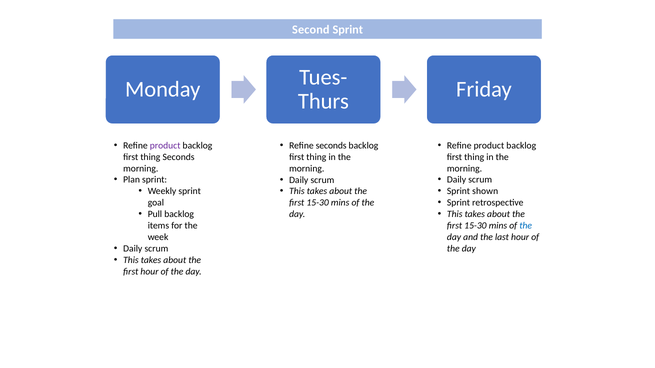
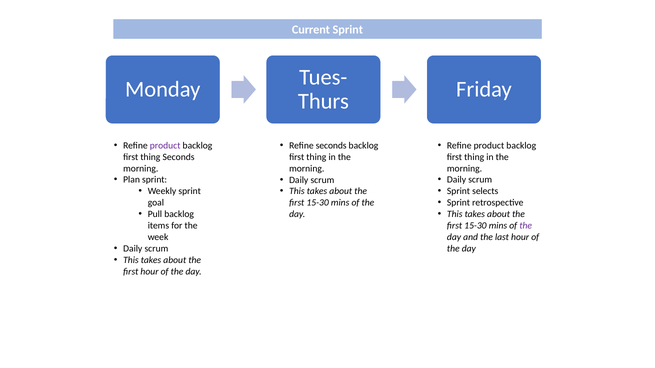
Second: Second -> Current (311, 30)
shown: shown -> selects (485, 192)
the colour: blue -> purple (526, 226)
